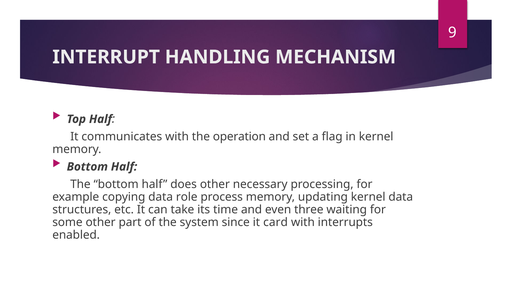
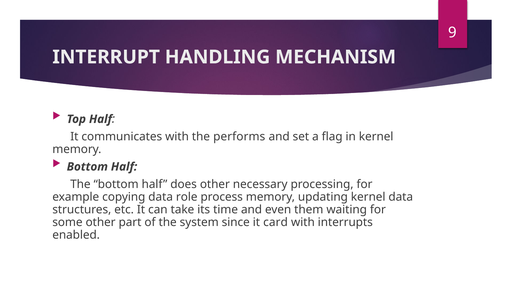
operation: operation -> performs (239, 137)
three: three -> them (309, 210)
